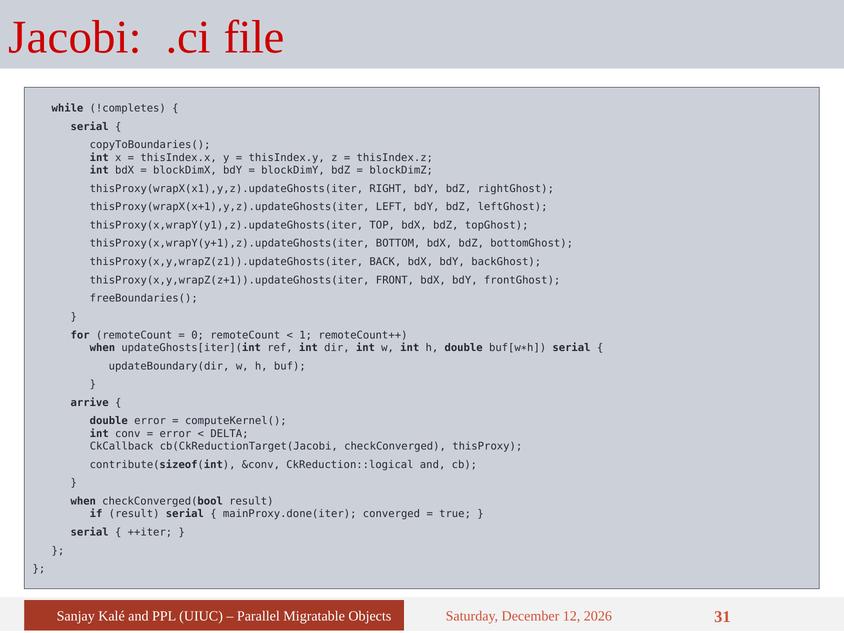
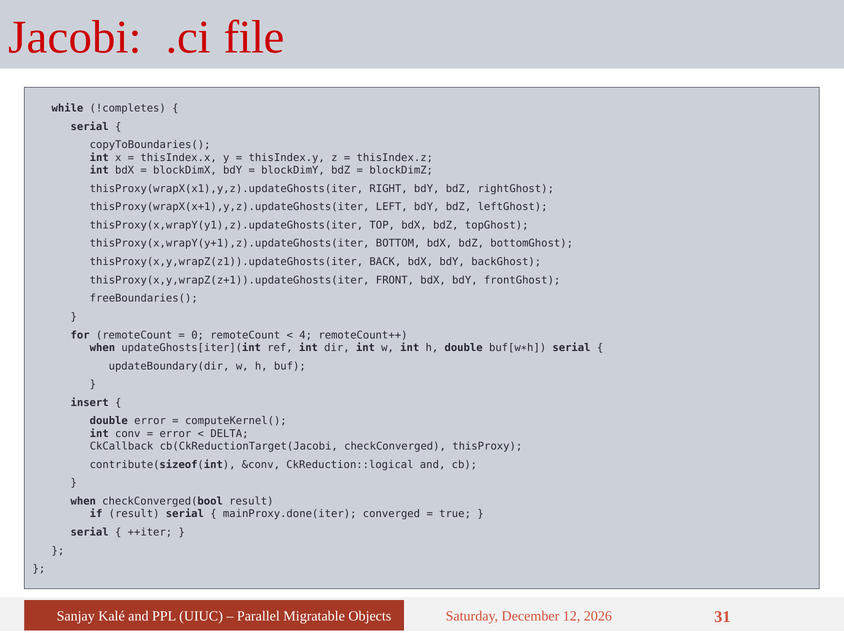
1: 1 -> 4 (306, 335)
arrive: arrive -> insert (90, 403)
